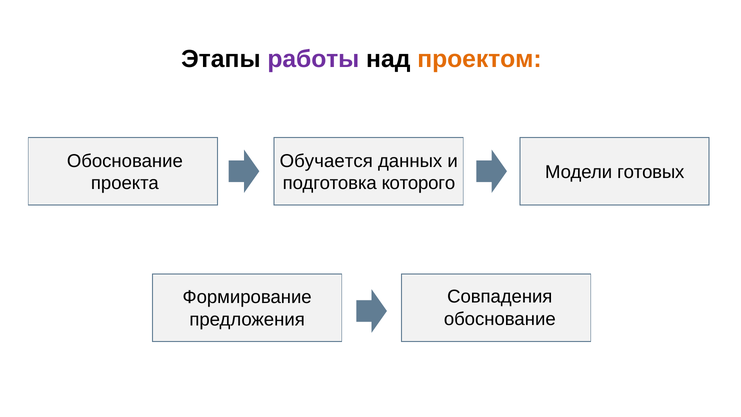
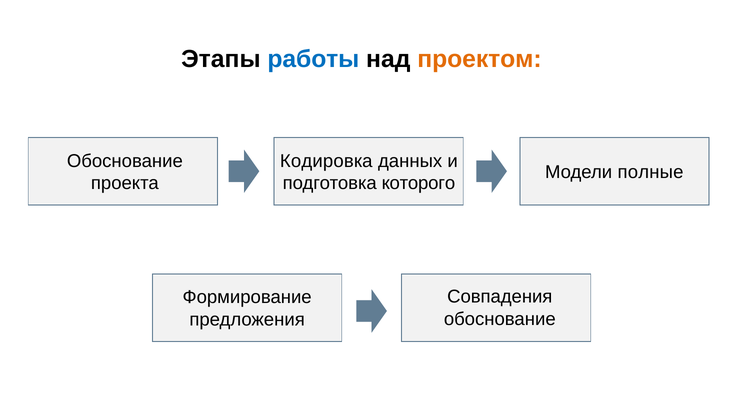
работы colour: purple -> blue (313, 59)
Обучается: Обучается -> Кодировка (326, 161)
готовых: готовых -> полные (651, 172)
